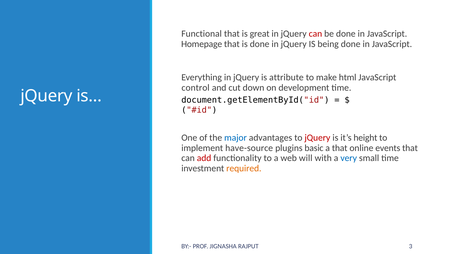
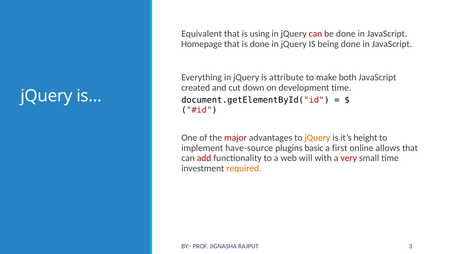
Functional: Functional -> Equivalent (202, 34)
great: great -> using (260, 34)
html: html -> both (348, 78)
control: control -> created (196, 88)
major colour: blue -> red (236, 138)
jQuery colour: red -> orange (317, 138)
a that: that -> first (340, 148)
events: events -> allows (388, 148)
very colour: blue -> red (349, 158)
